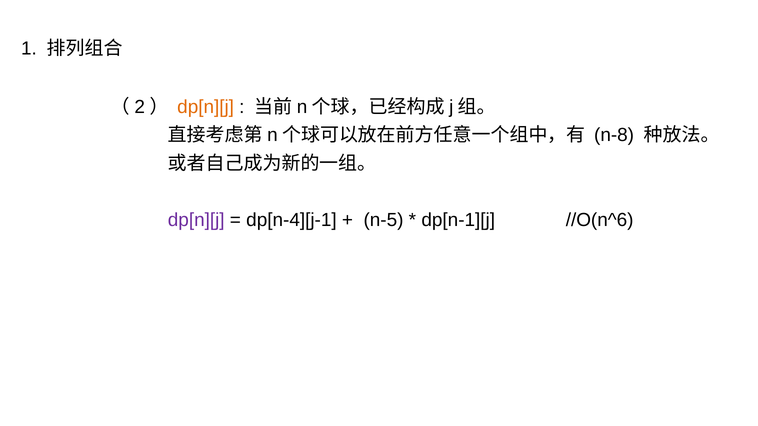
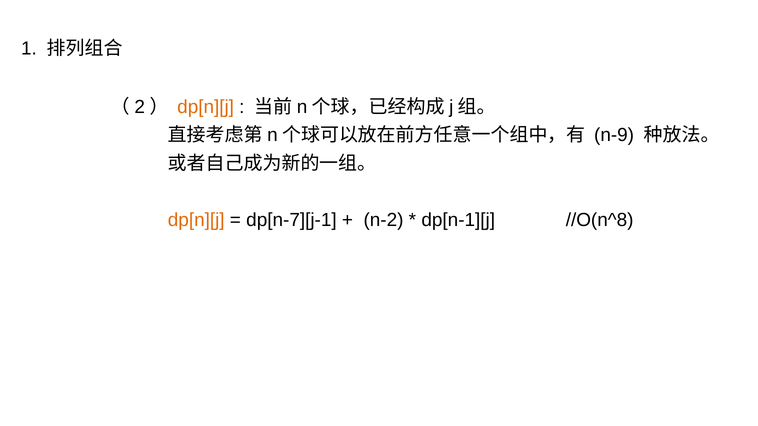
n-8: n-8 -> n-9 (614, 135)
dp[n][j colour: purple -> orange (196, 220)
dp[n-4][j-1: dp[n-4][j-1 -> dp[n-7][j-1 (291, 220)
n-5: n-5 -> n-2 (384, 220)
//O(n^6: //O(n^6 -> //O(n^8 (600, 220)
